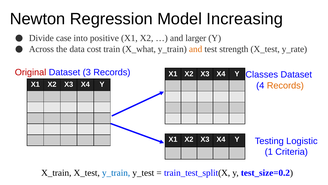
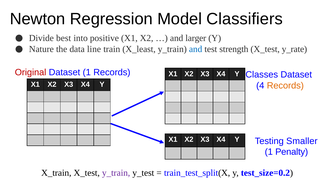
Increasing: Increasing -> Classifiers (245, 19)
case: case -> best (64, 38)
Across: Across -> Nature (41, 49)
cost: cost -> line (94, 49)
X_what: X_what -> X_least (139, 49)
and colour: orange -> blue (196, 49)
Dataset 3: 3 -> 1 (87, 72)
Logistic: Logistic -> Smaller (302, 141)
Criteria: Criteria -> Penalty (292, 152)
y_train colour: blue -> purple (116, 172)
